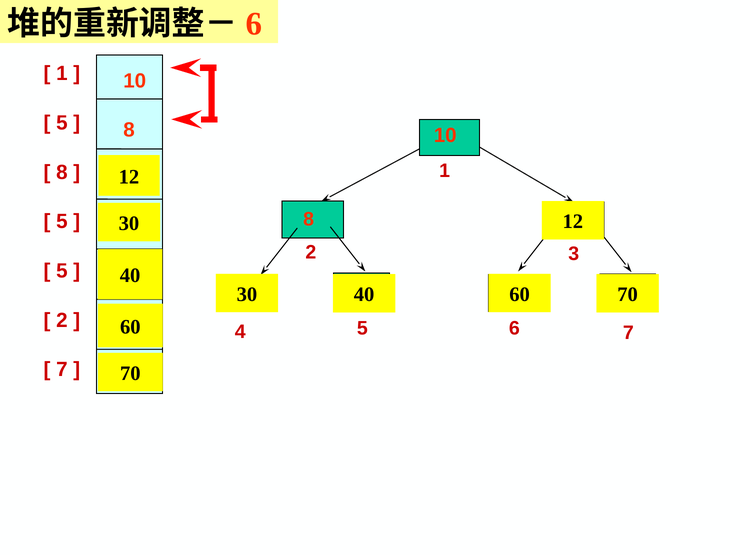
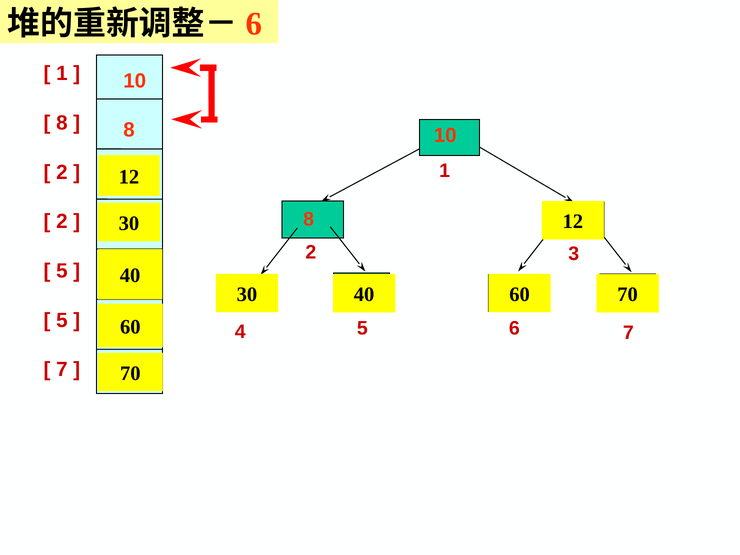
5: 5 -> 8 (62, 123)
8: 8 -> 2 (62, 172)
5: 5 -> 2 (62, 222)
2: 2 -> 5 (62, 320)
